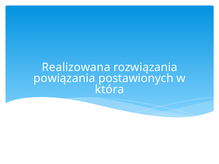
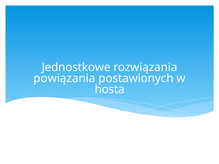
Realizowana: Realizowana -> Jednostkowe (76, 67)
która: która -> hosta (110, 90)
